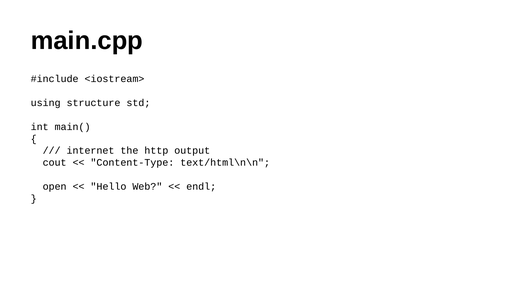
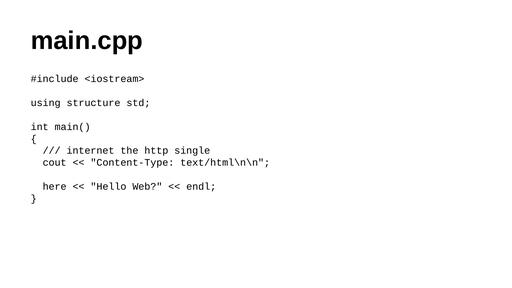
output: output -> single (192, 151)
open: open -> here (55, 187)
